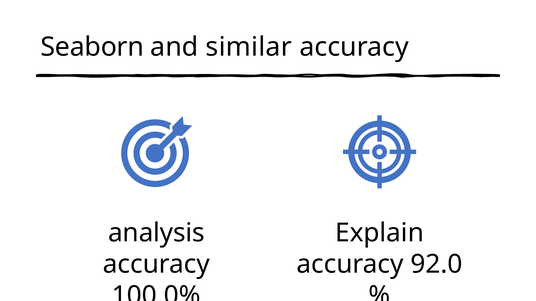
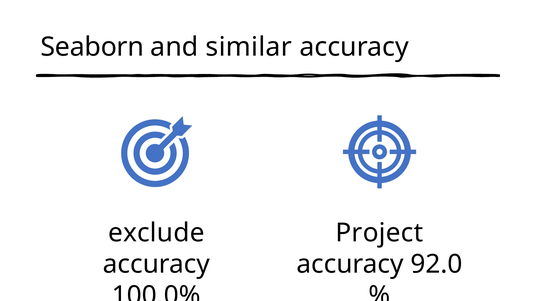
analysis: analysis -> exclude (156, 233)
Explain: Explain -> Project (379, 233)
